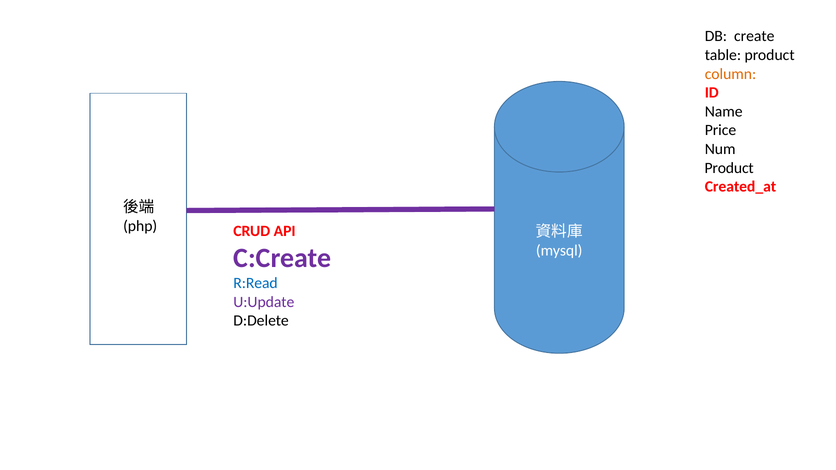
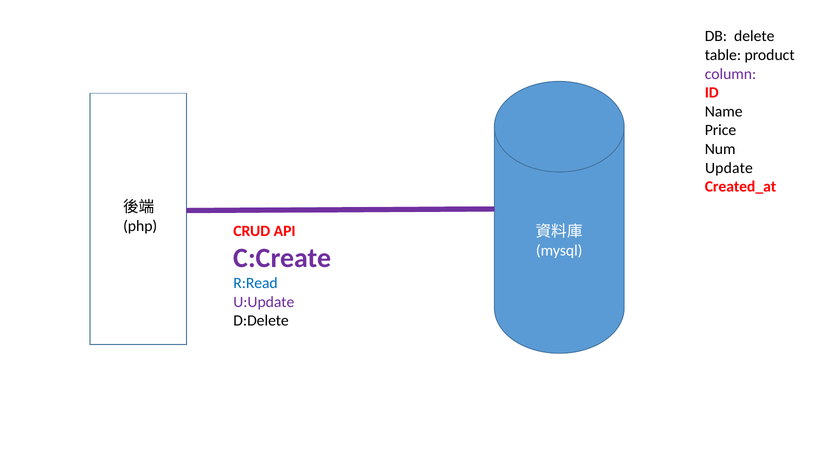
create: create -> delete (754, 36)
column colour: orange -> purple (731, 74)
Product: Product -> Update (729, 168)
